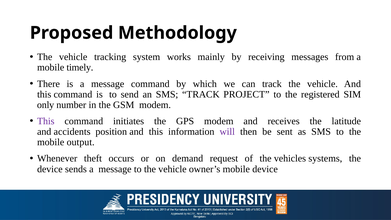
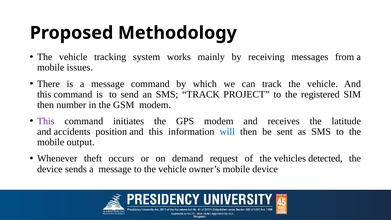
timely: timely -> issues (80, 67)
only: only -> then (46, 105)
will colour: purple -> blue (227, 132)
systems: systems -> detected (325, 158)
